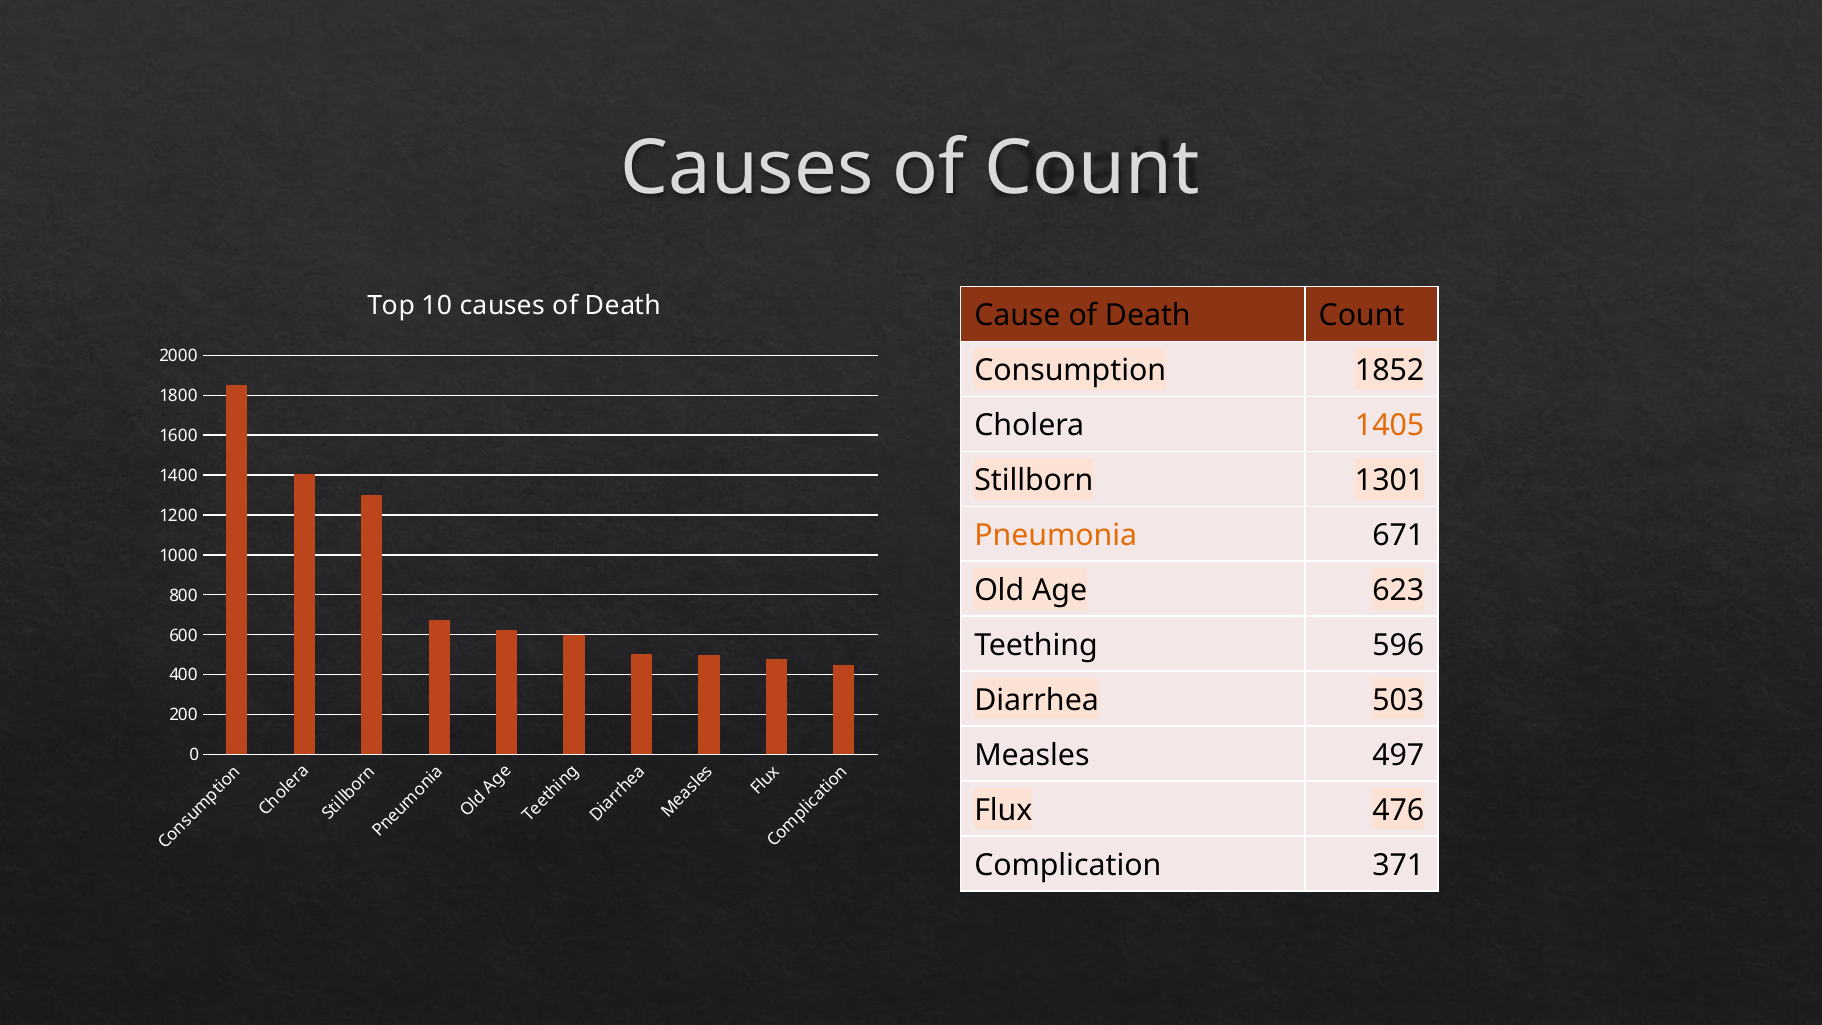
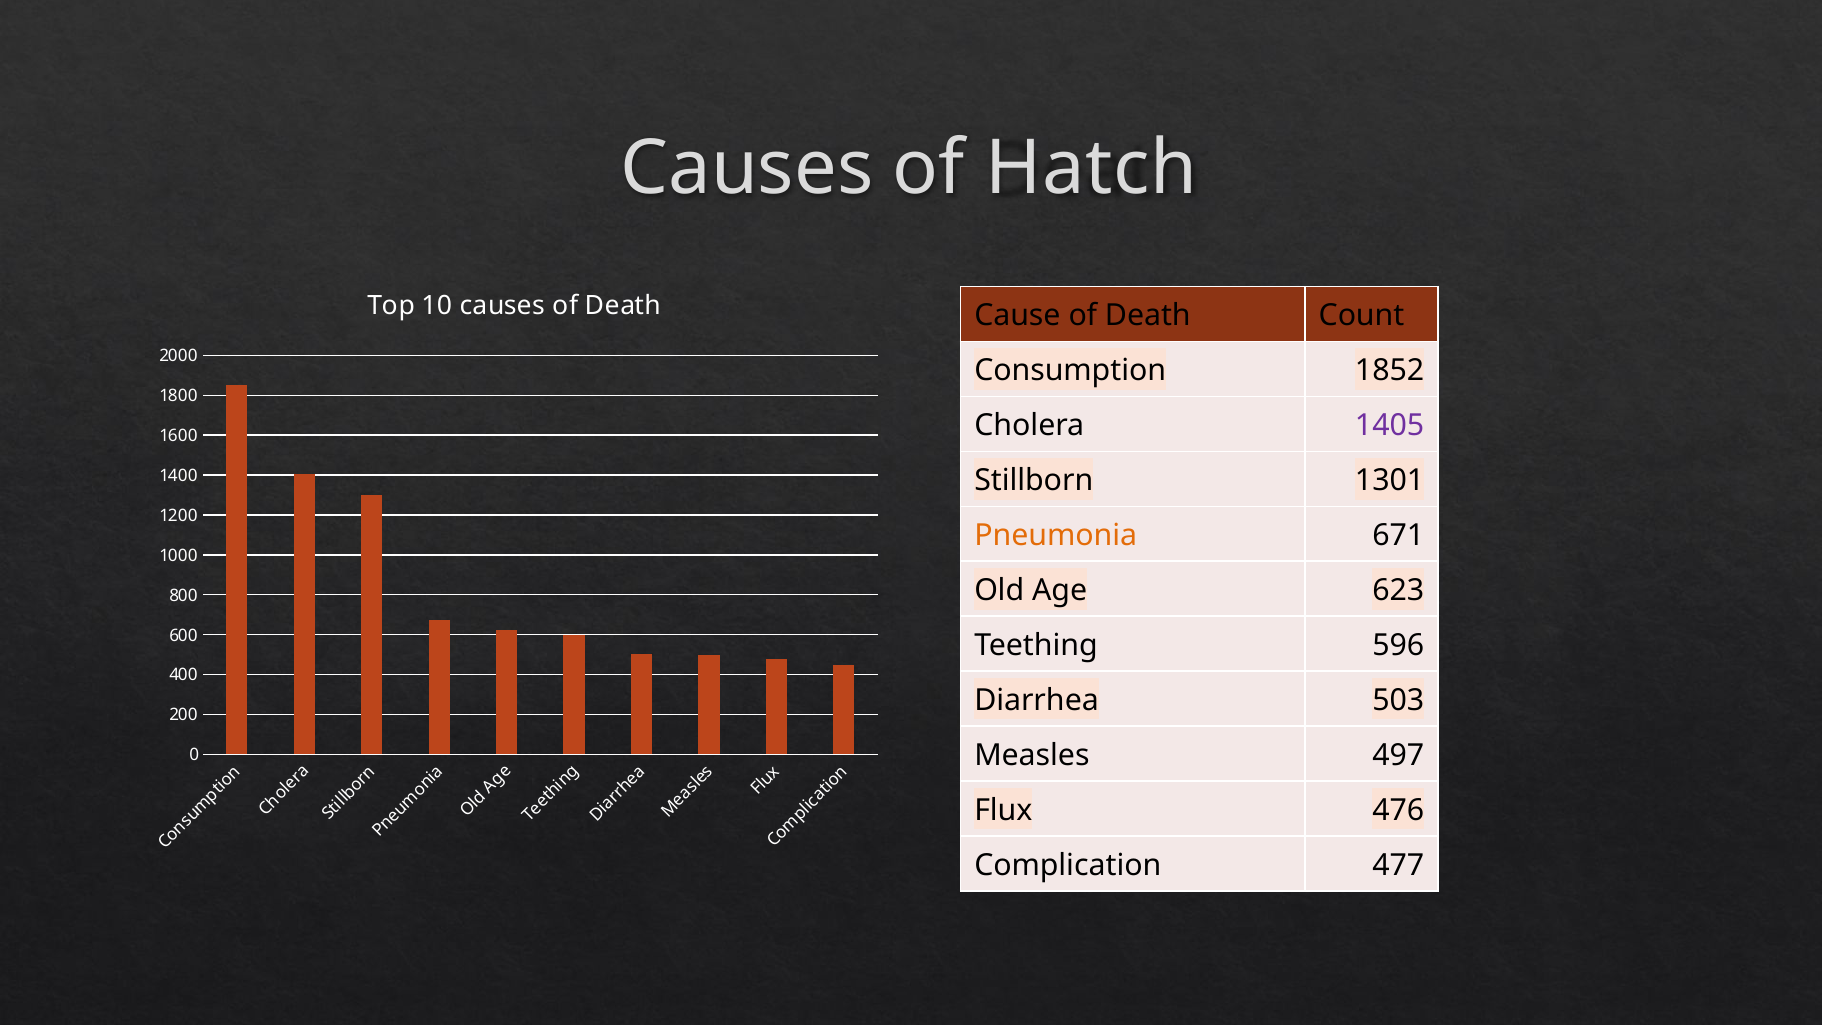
of Count: Count -> Hatch (1092, 169)
1405 colour: orange -> purple (1390, 426)
371: 371 -> 477 (1398, 865)
